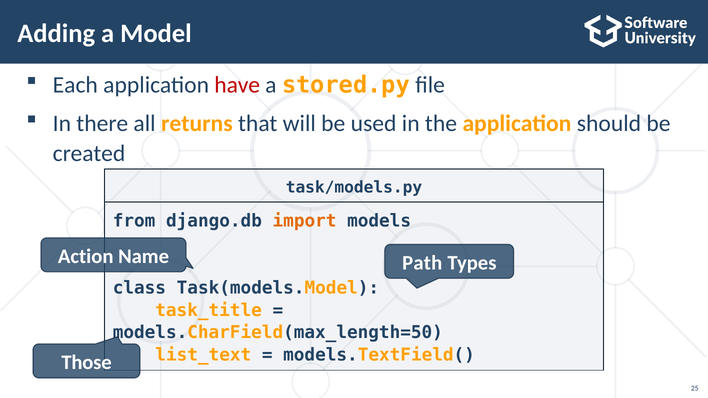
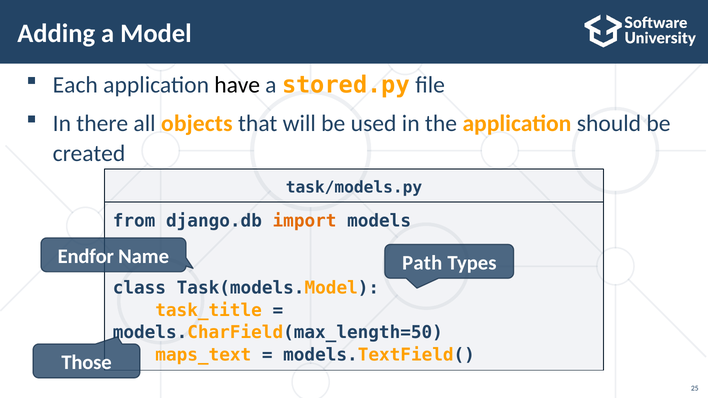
have colour: red -> black (237, 85)
returns: returns -> objects (197, 124)
Action: Action -> Endfor (86, 256)
list_text: list_text -> maps_text (203, 355)
